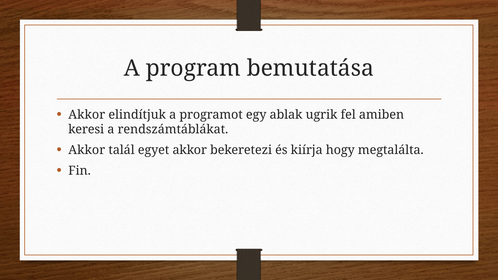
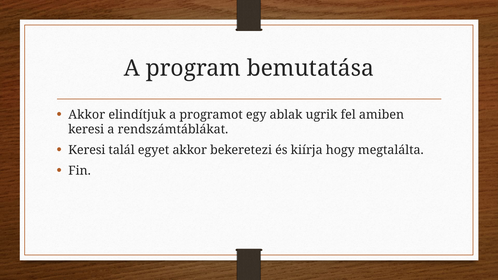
Akkor: Akkor -> Keresi (87, 150)
